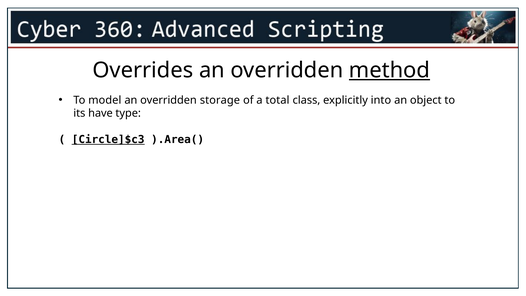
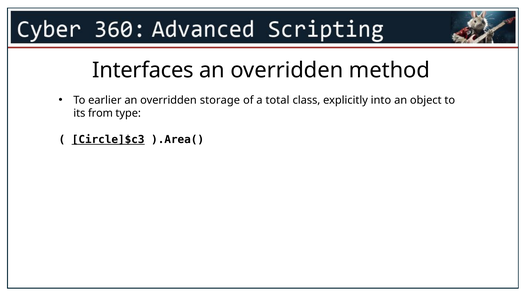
Overrides: Overrides -> Interfaces (143, 70)
method underline: present -> none (389, 70)
model: model -> earlier (105, 100)
have: have -> from (100, 113)
